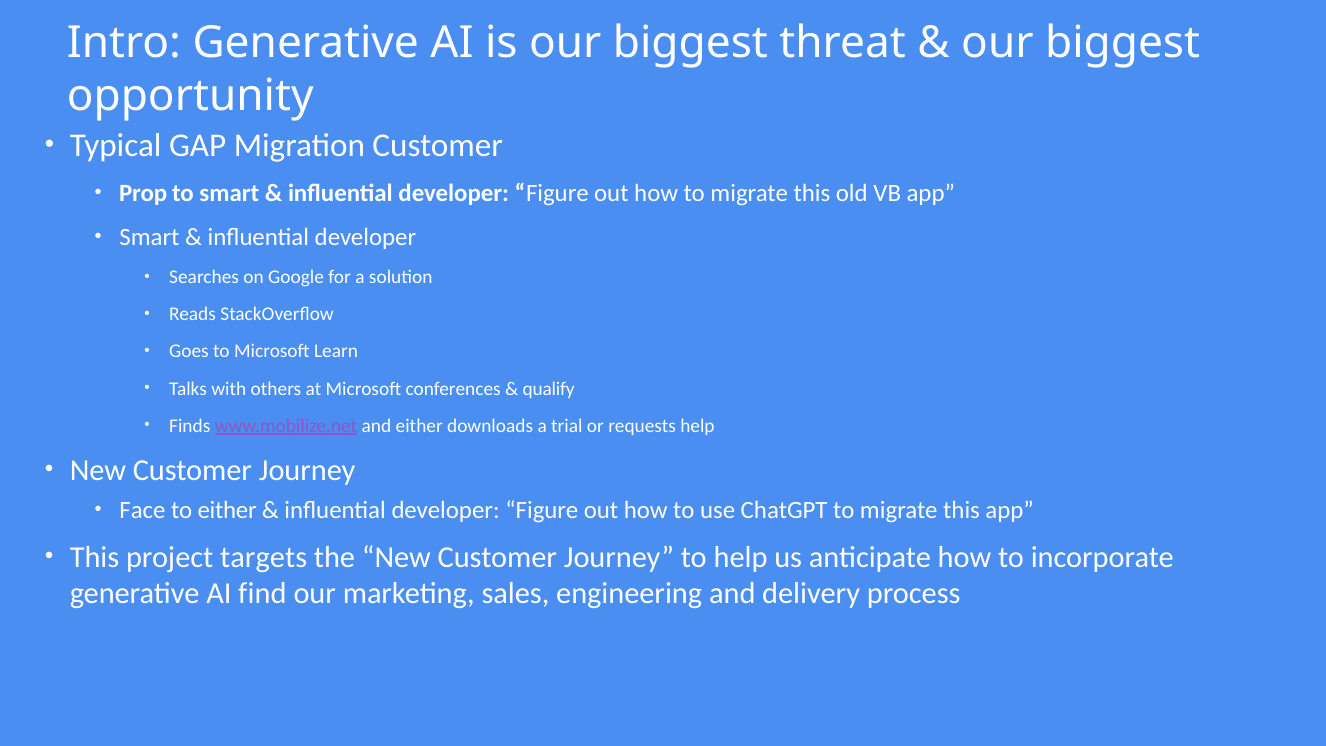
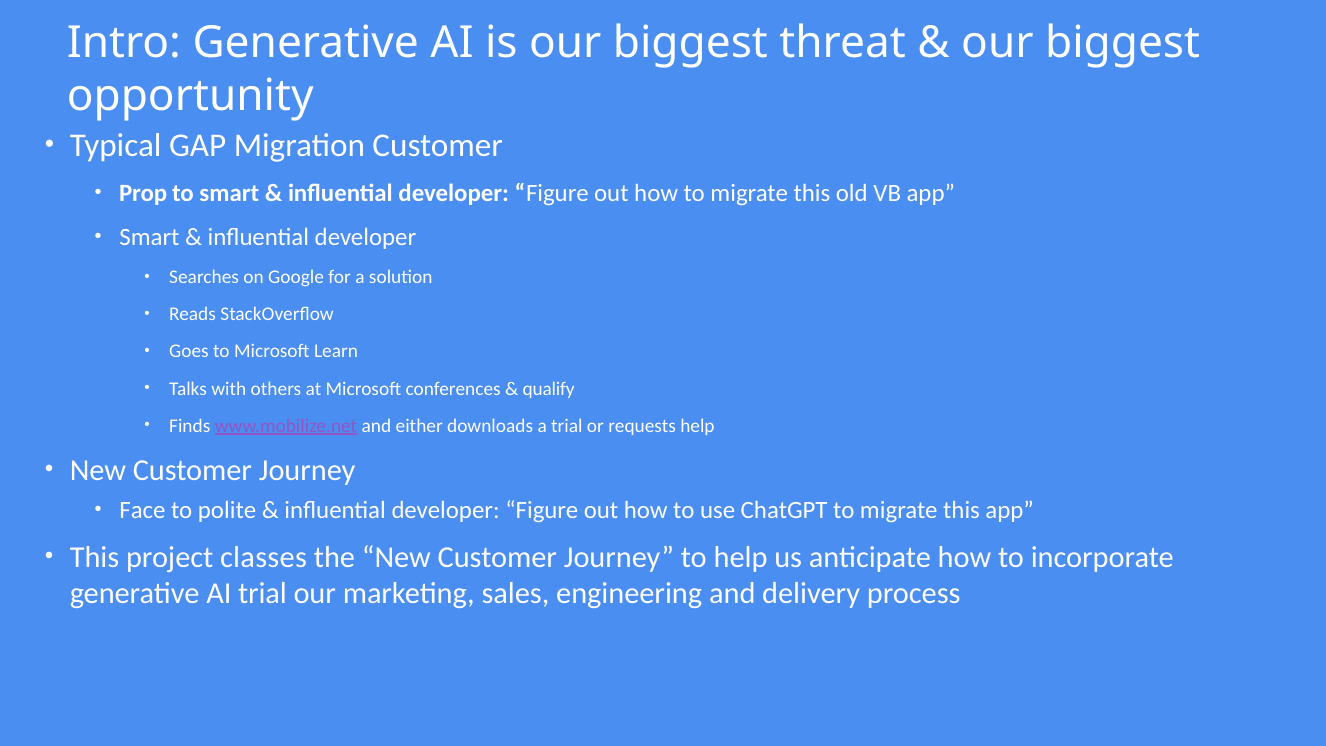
to either: either -> polite (227, 510)
targets: targets -> classes (264, 557)
AI find: find -> trial (263, 594)
